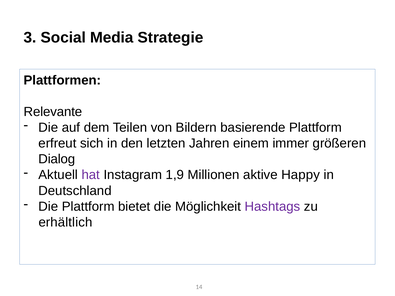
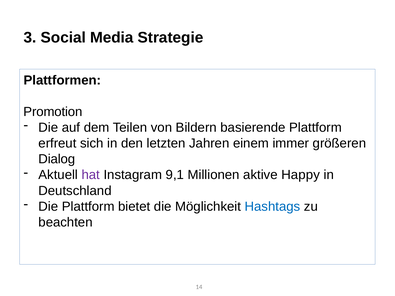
Relevante: Relevante -> Promotion (53, 112)
1,9: 1,9 -> 9,1 (175, 175)
Hashtags colour: purple -> blue (272, 207)
erhältlich: erhältlich -> beachten (66, 222)
